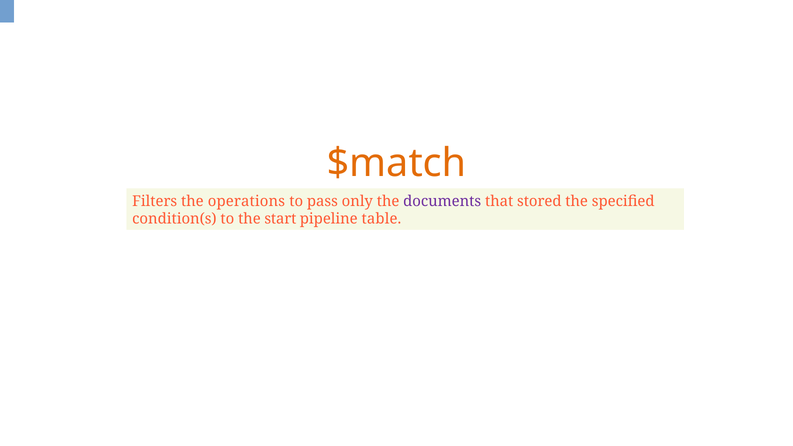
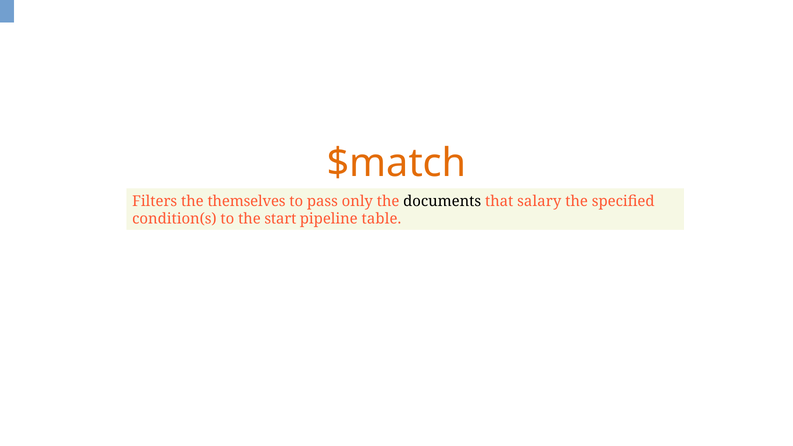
operations: operations -> themselves (247, 201)
documents colour: purple -> black (442, 201)
stored: stored -> salary (539, 201)
